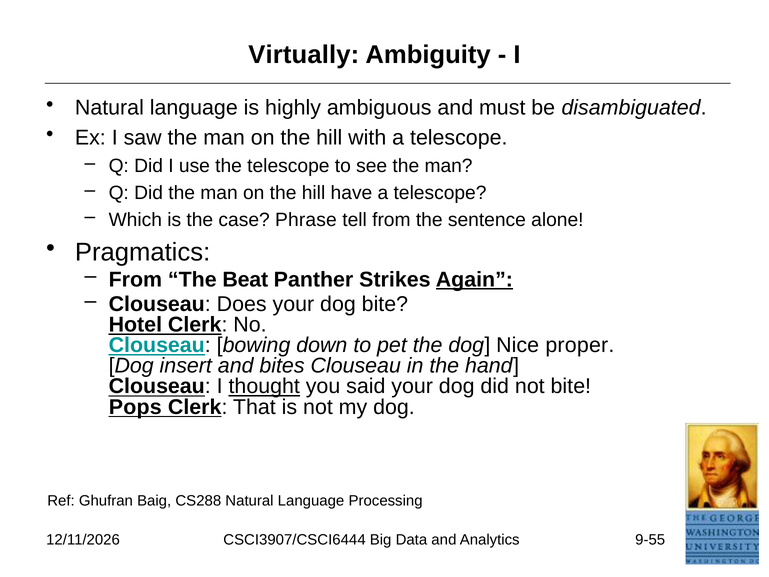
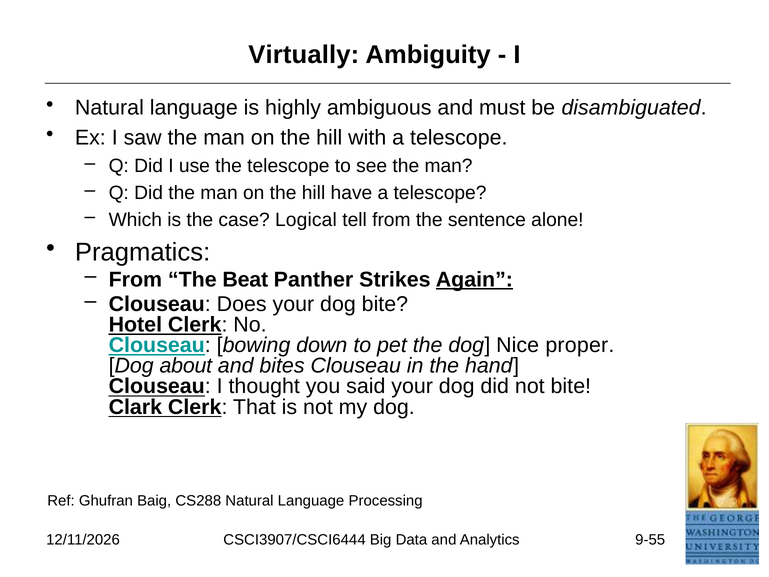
Phrase: Phrase -> Logical (306, 220)
insert: insert -> about (186, 366)
thought underline: present -> none (264, 386)
Pops: Pops -> Clark (135, 407)
